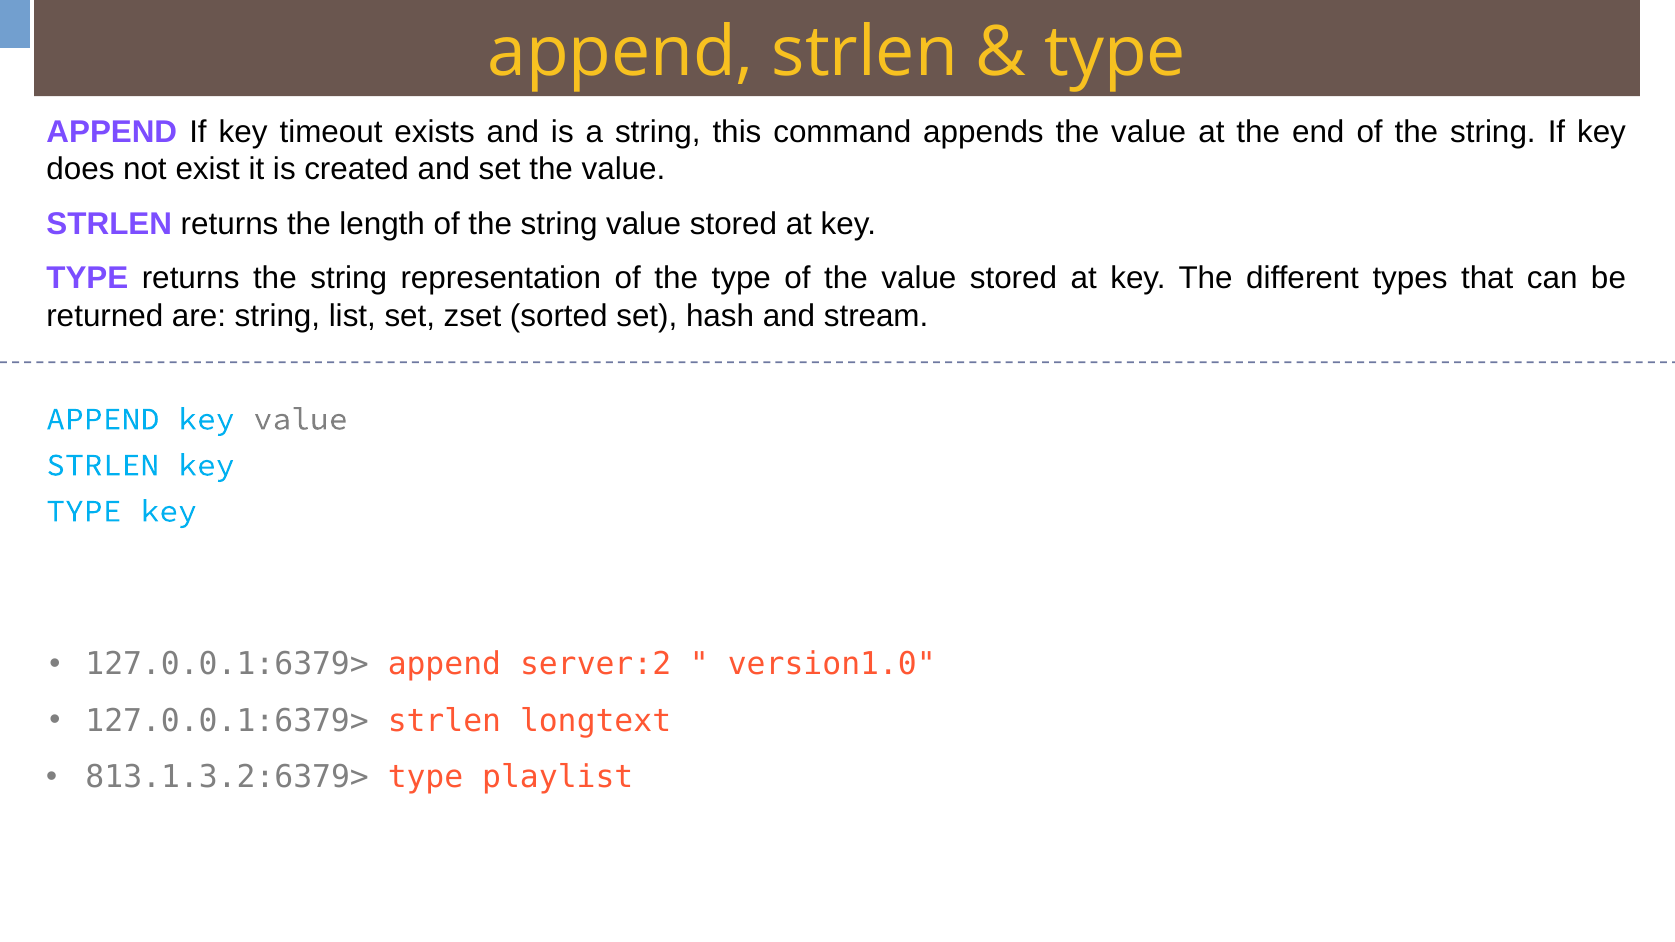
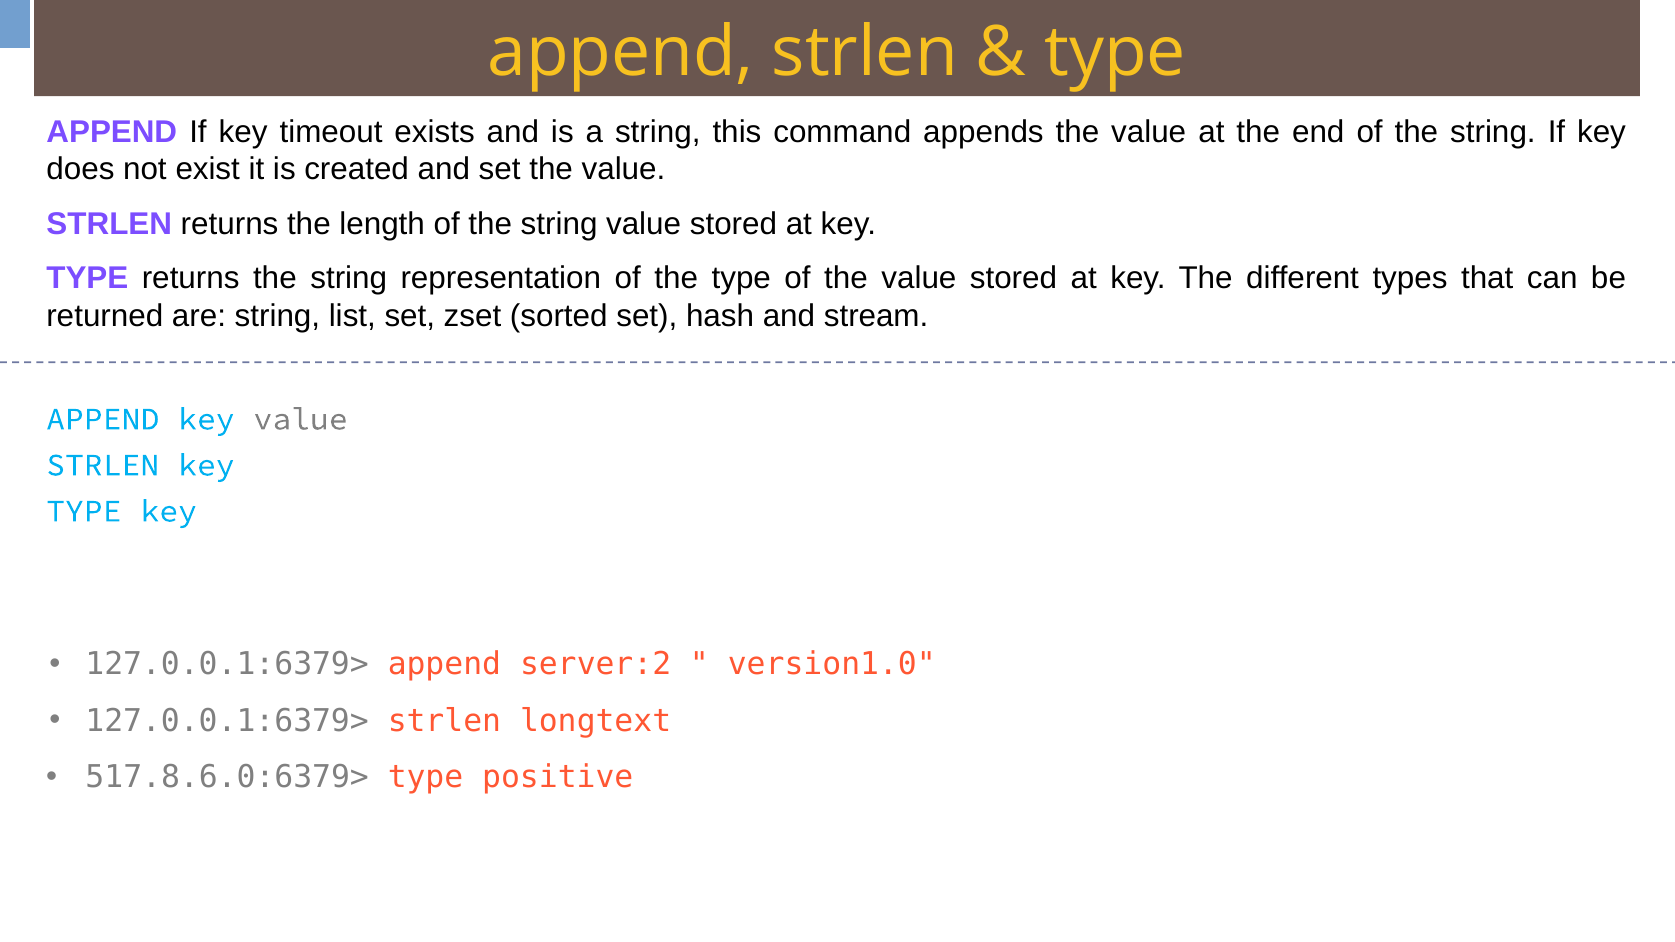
813.1.3.2:6379>: 813.1.3.2:6379> -> 517.8.6.0:6379> (227, 778)
playlist: playlist -> positive (558, 778)
